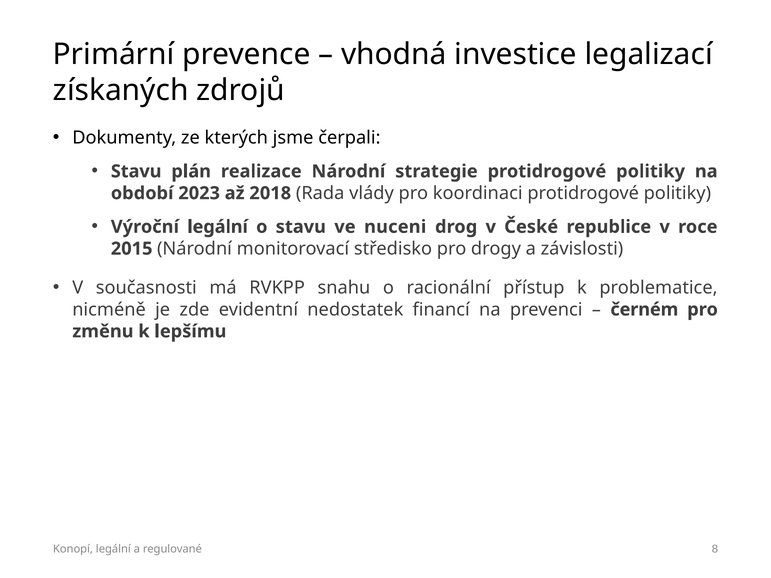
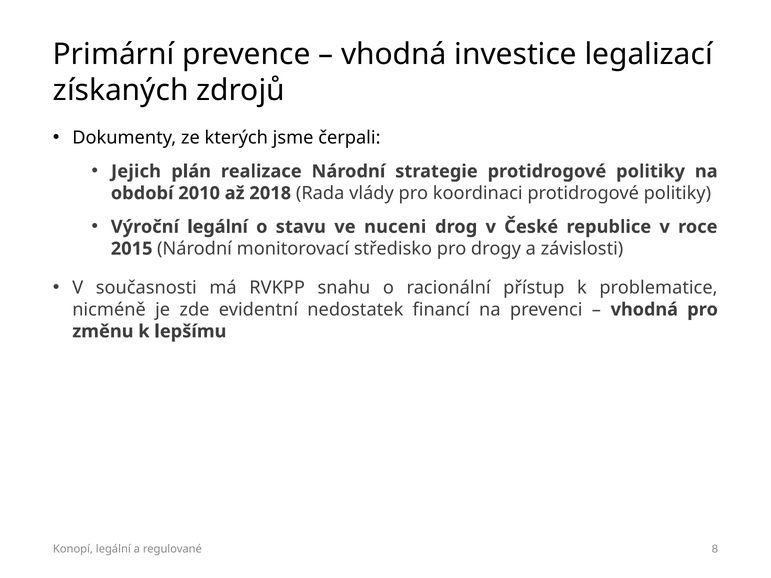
Stavu: Stavu -> Jejich (136, 171)
2023: 2023 -> 2010 (199, 193)
černém: černém -> vhodná (644, 310)
